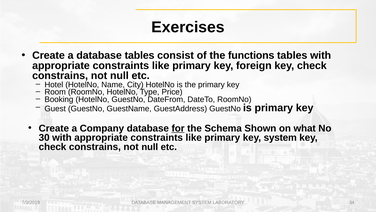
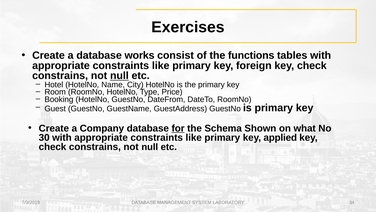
database tables: tables -> works (140, 55)
null underline: none -> present (119, 75)
key system: system -> applied (280, 137)
